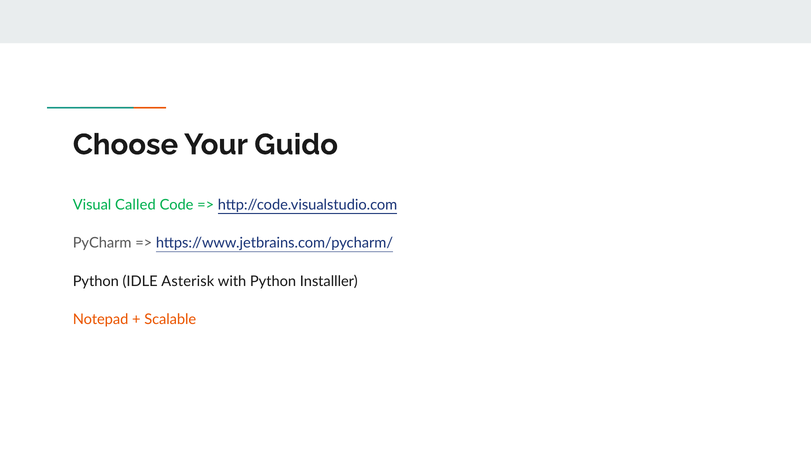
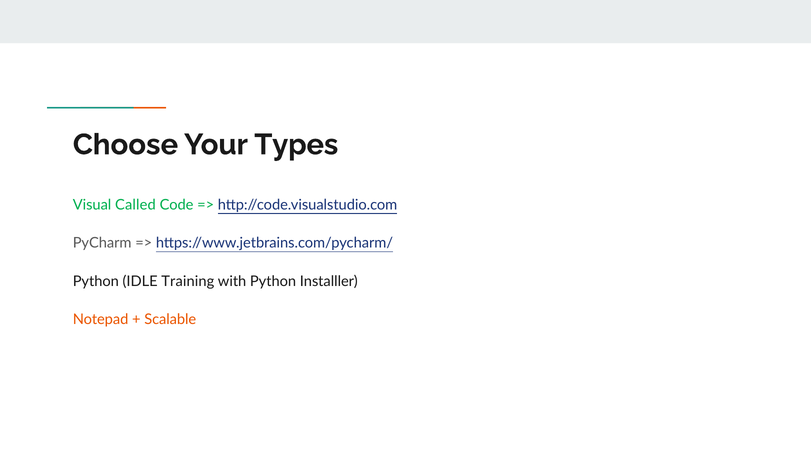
Guido: Guido -> Types (296, 145)
Asterisk: Asterisk -> Training (188, 281)
